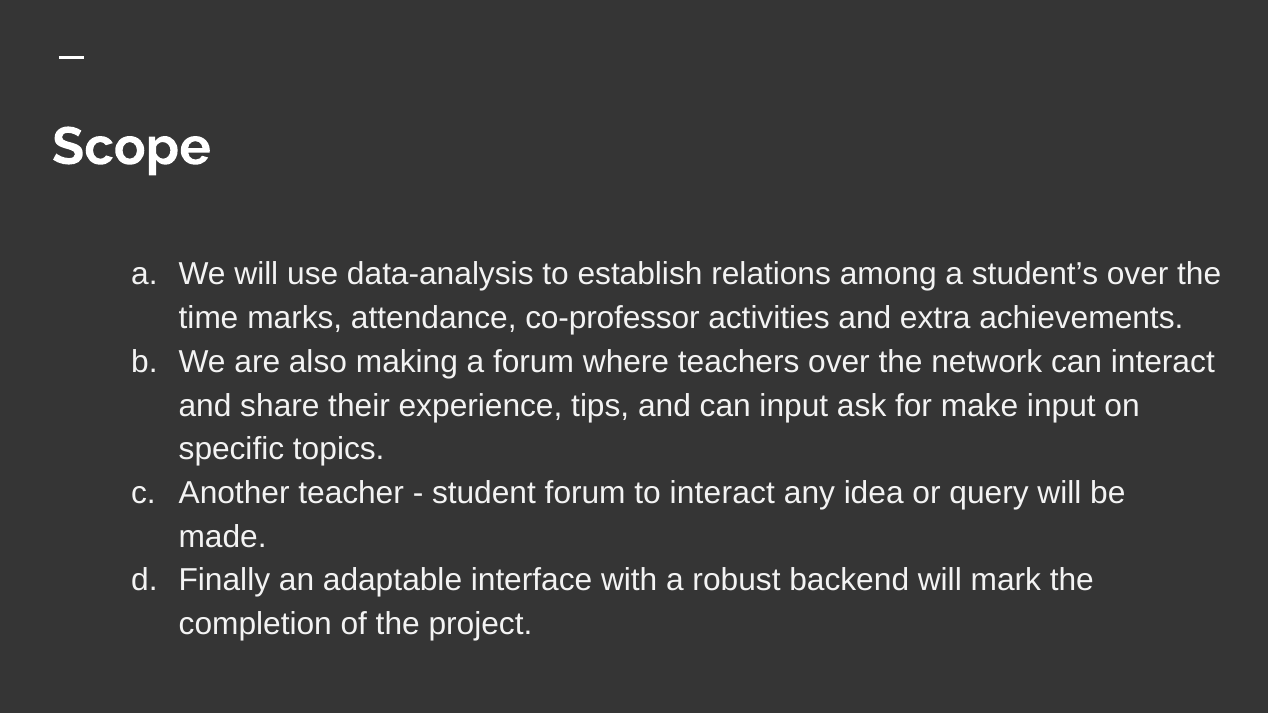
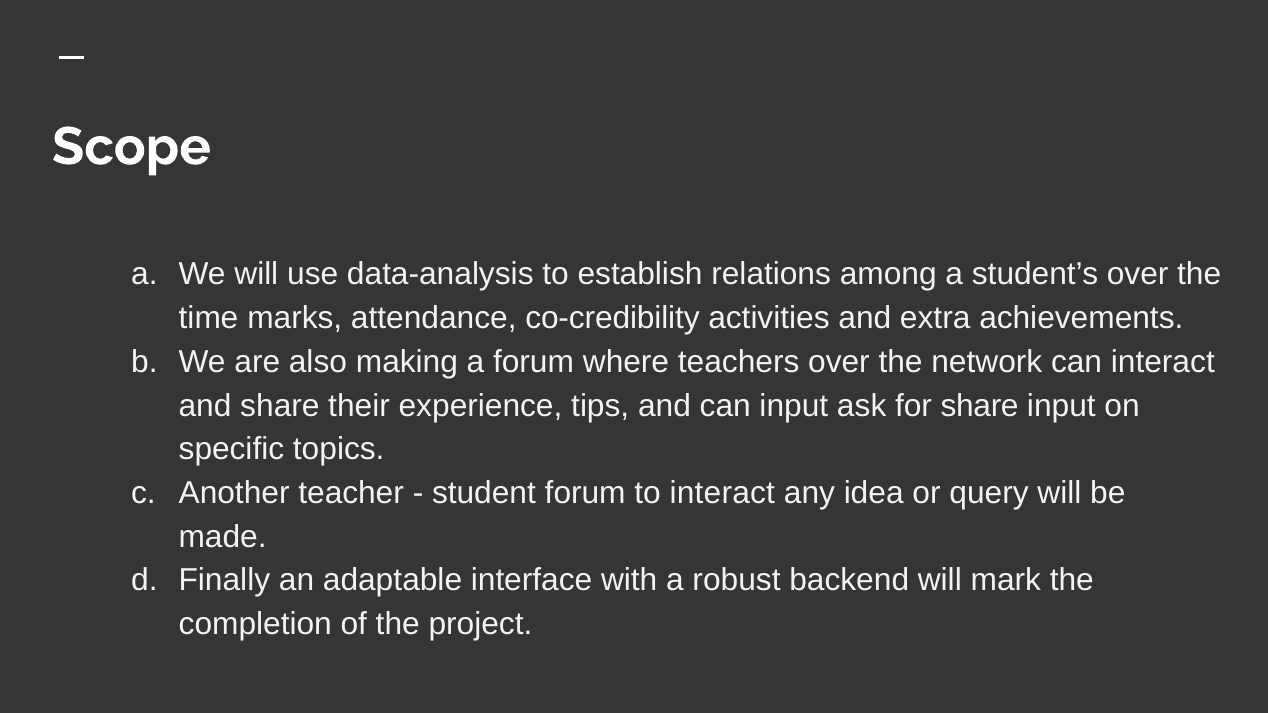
co-professor: co-professor -> co-credibility (612, 318)
for make: make -> share (980, 406)
